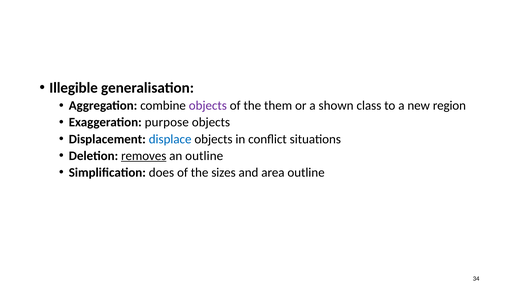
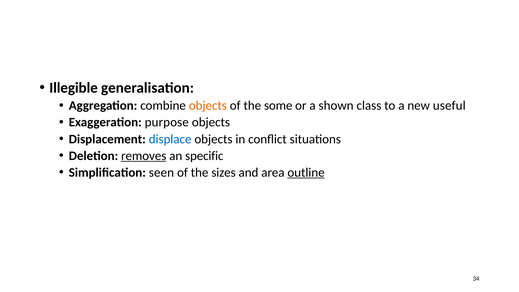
objects colour: purple -> orange (208, 106)
them: them -> some (278, 106)
region: region -> useful (449, 106)
an outline: outline -> specific (204, 156)
does: does -> seen (161, 172)
outline underline: none -> present (306, 172)
